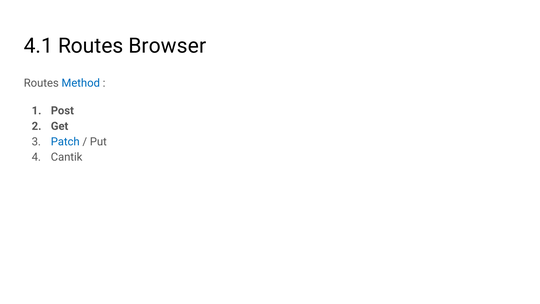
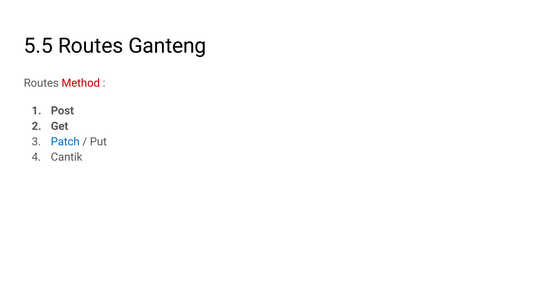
4.1: 4.1 -> 5.5 (38, 46)
Browser: Browser -> Ganteng (167, 46)
Method colour: blue -> red (81, 83)
